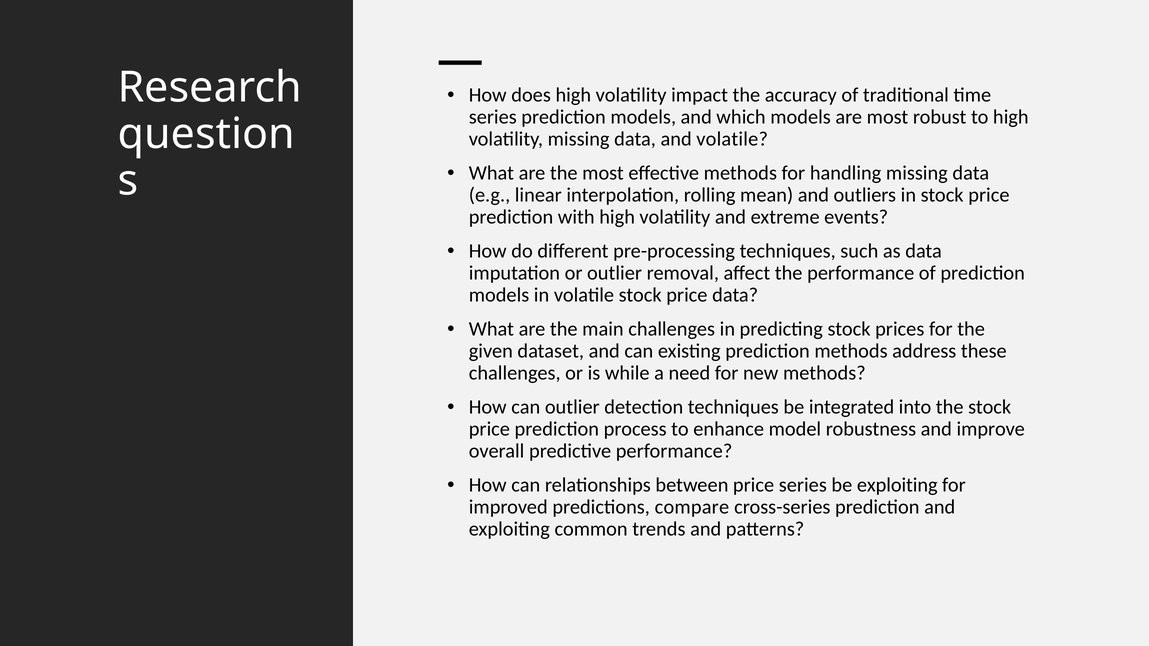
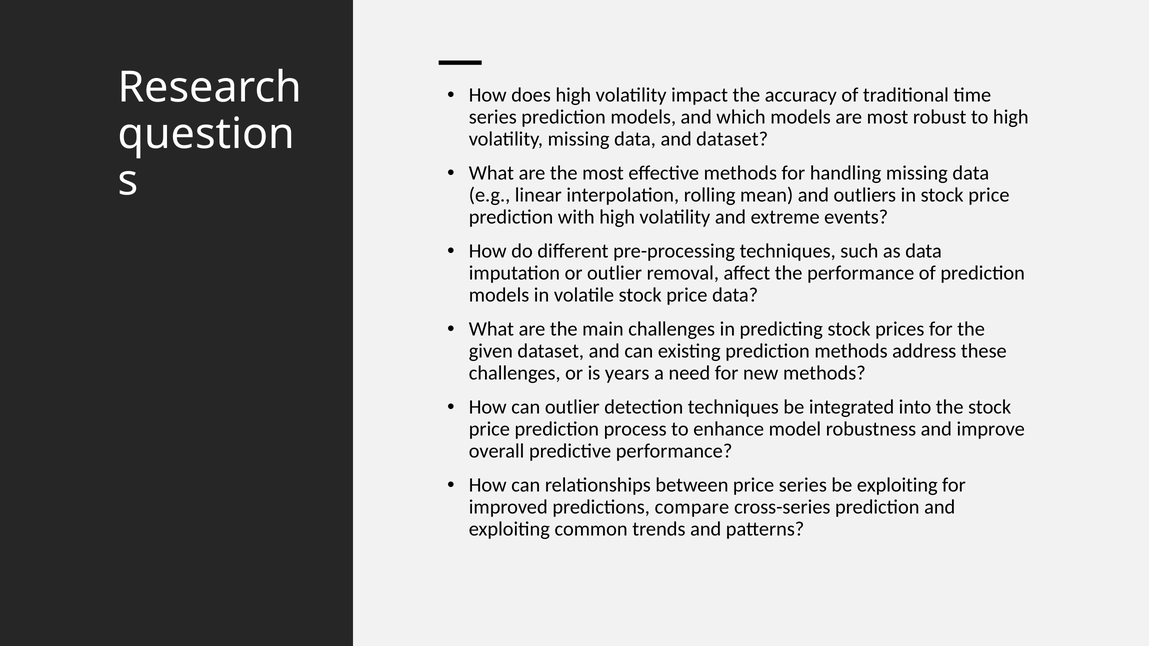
and volatile: volatile -> dataset (732, 139)
while: while -> years (627, 373)
